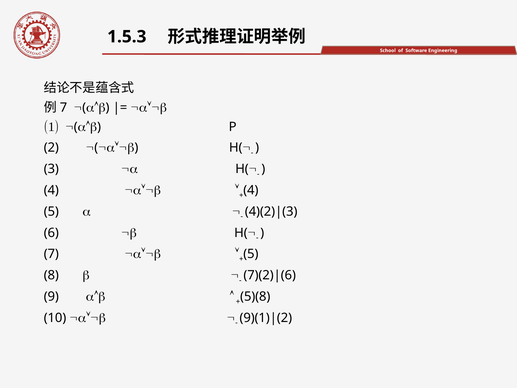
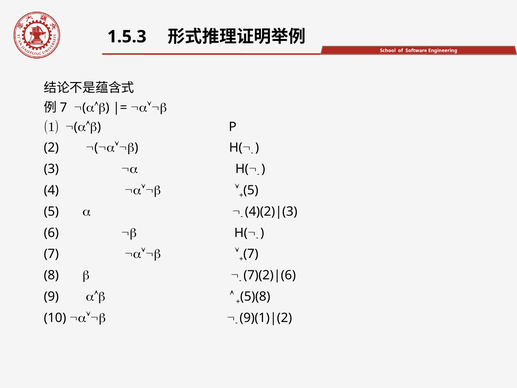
4: 4 -> 5 (251, 190)
5: 5 -> 7 (251, 254)
